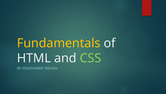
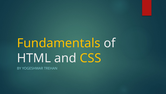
CSS colour: light green -> yellow (90, 58)
